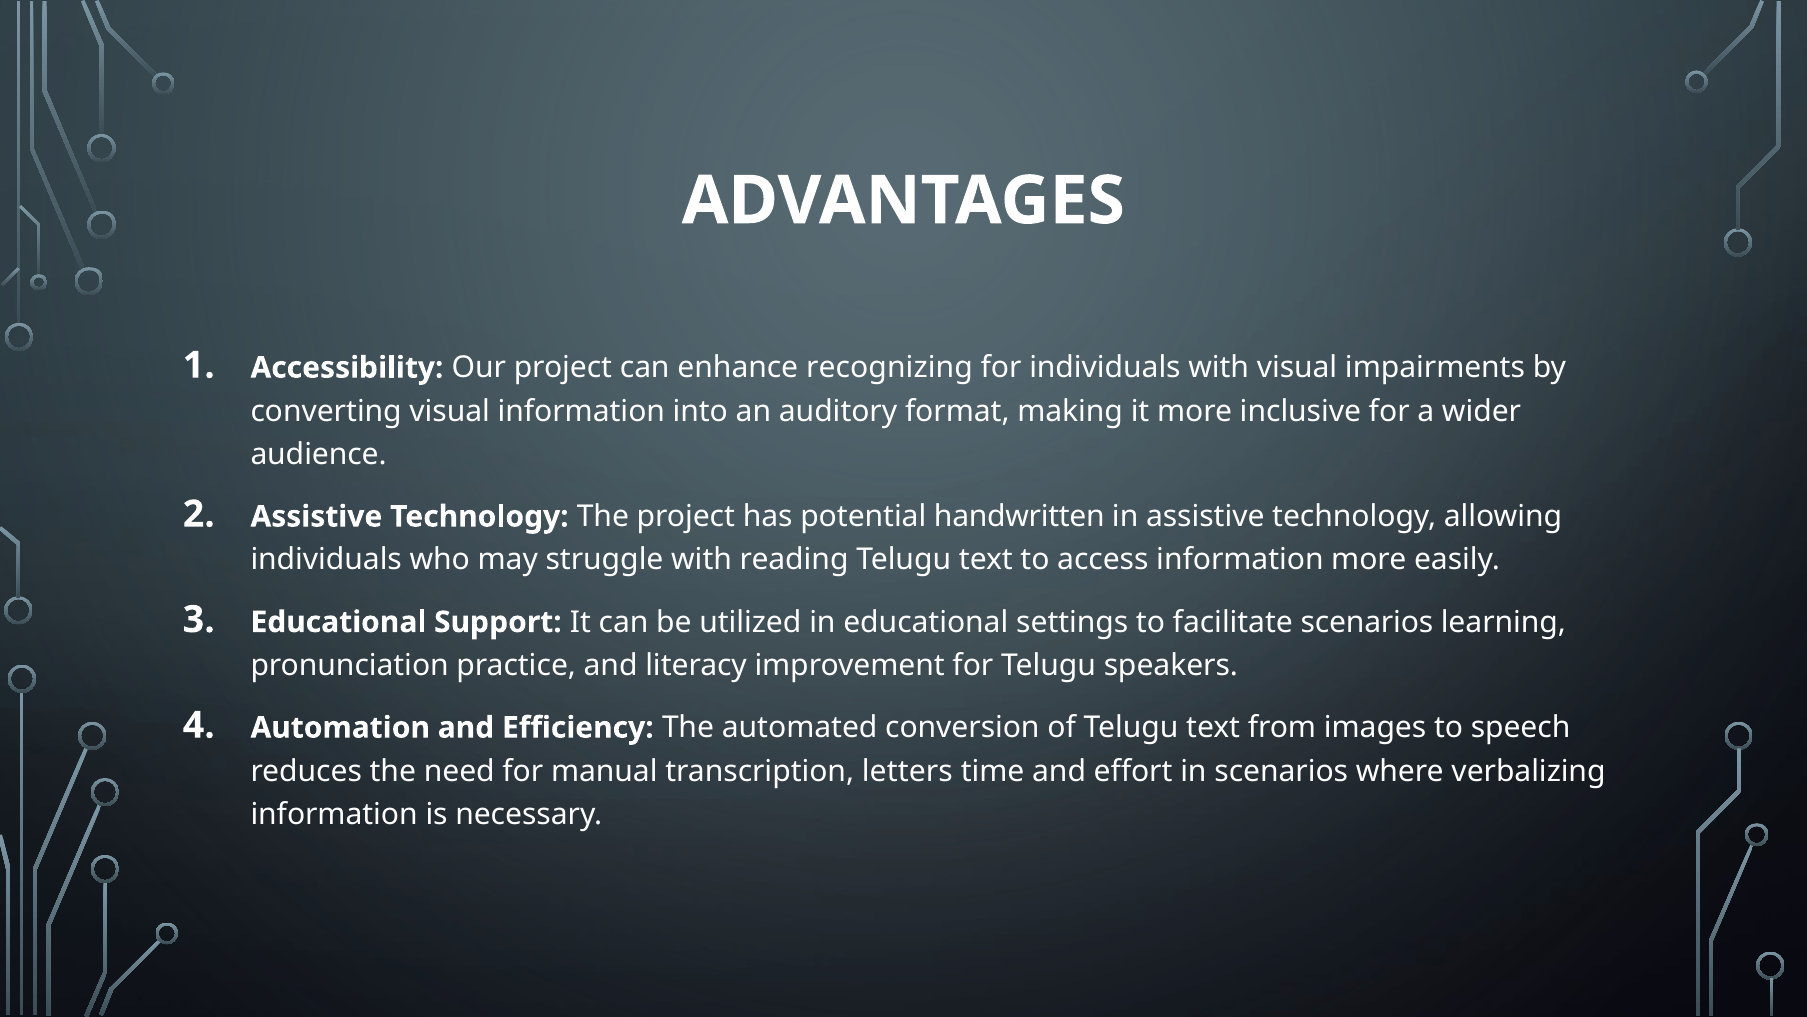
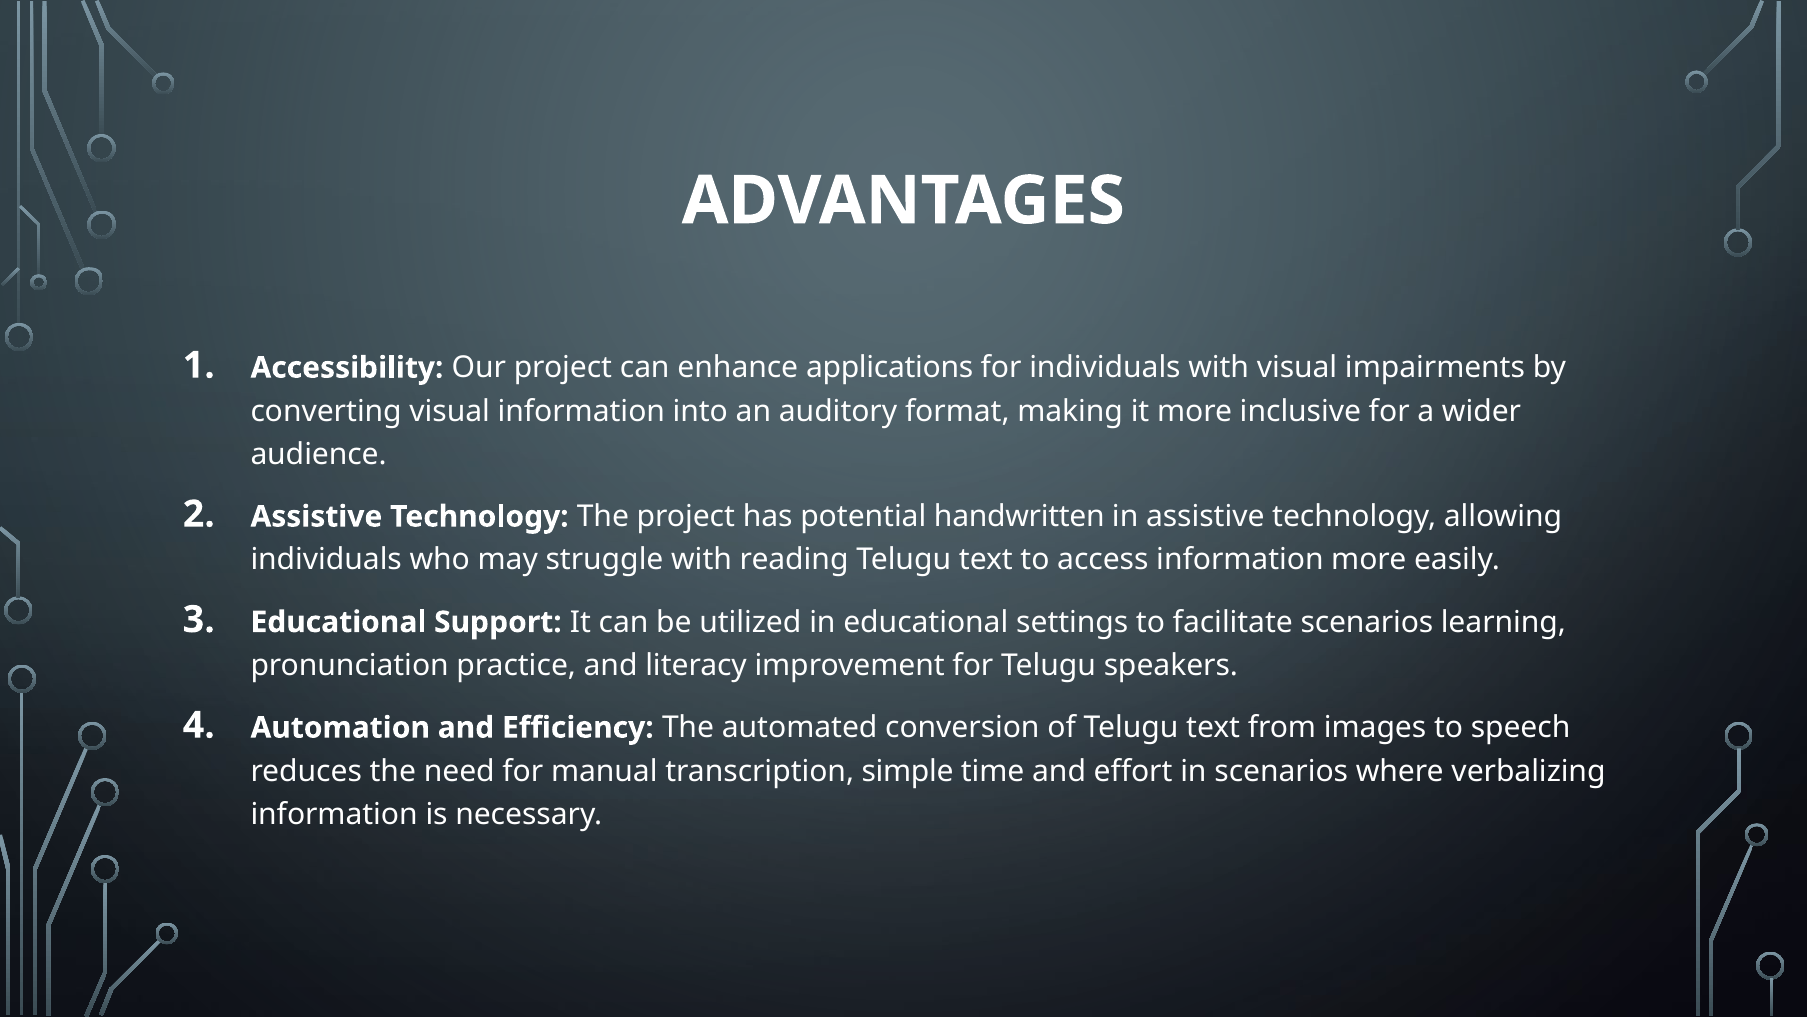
recognizing: recognizing -> applications (890, 368)
letters: letters -> simple (908, 771)
